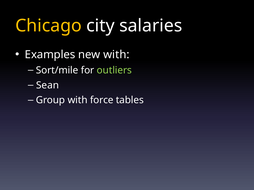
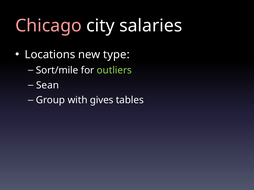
Chicago colour: yellow -> pink (48, 26)
Examples: Examples -> Locations (50, 55)
new with: with -> type (116, 55)
force: force -> gives (102, 100)
